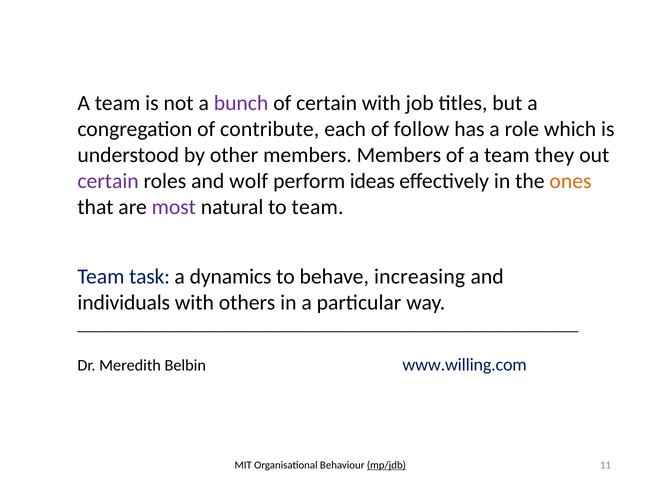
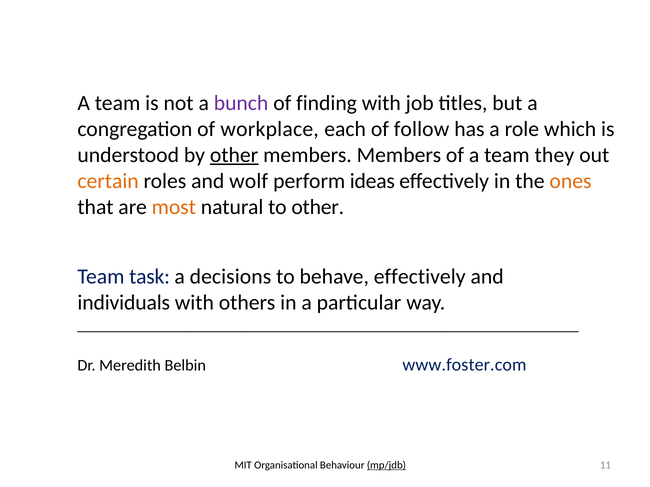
of certain: certain -> finding (327, 103)
contribute: contribute -> workplace (270, 129)
other underline: none -> present (234, 155)
certain colour: purple -> orange (108, 181)
most colour: purple -> orange (174, 207)
to team: team -> other (318, 207)
dynamics: dynamics -> decisions (230, 277)
behave increasing: increasing -> effectively (420, 277)
www.willing.com: www.willing.com -> www.foster.com (465, 365)
